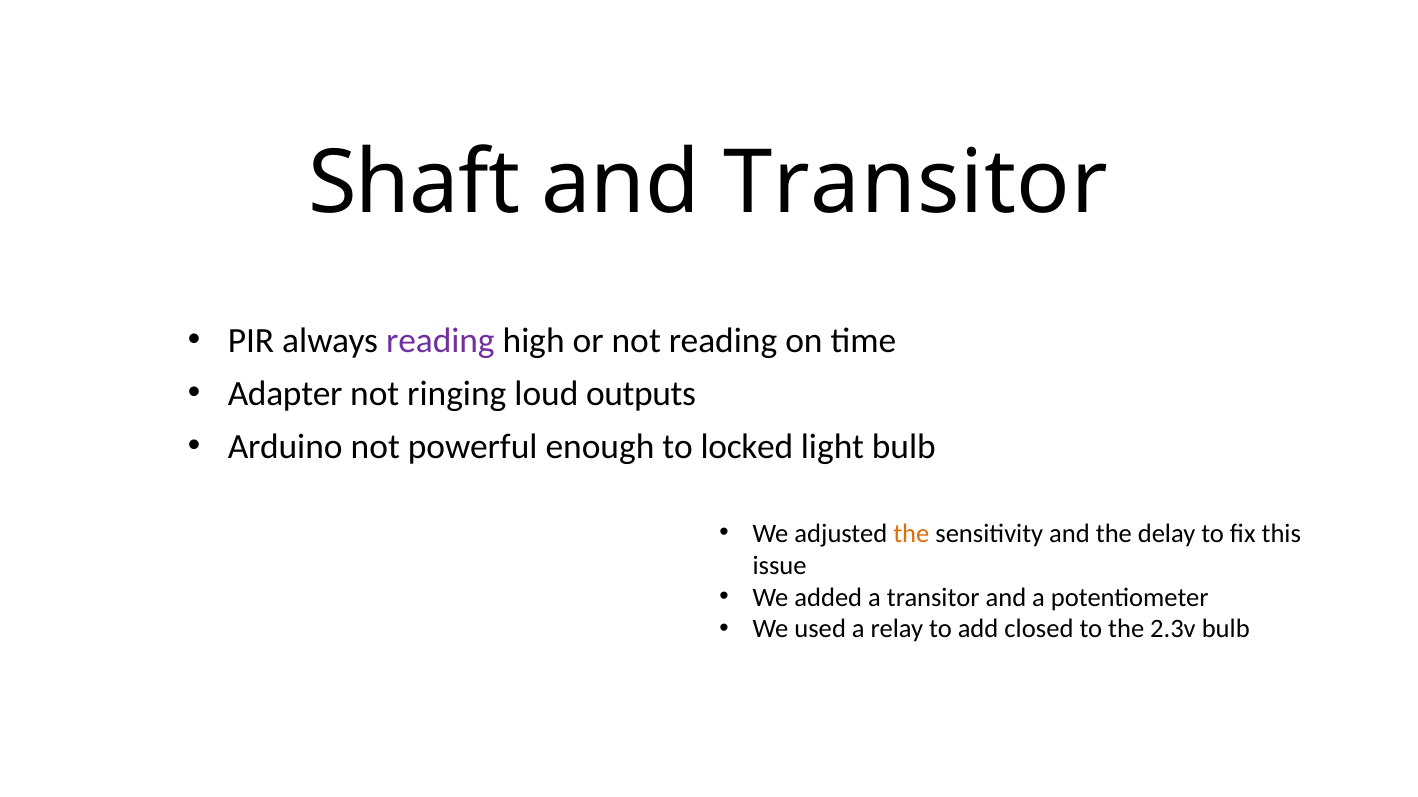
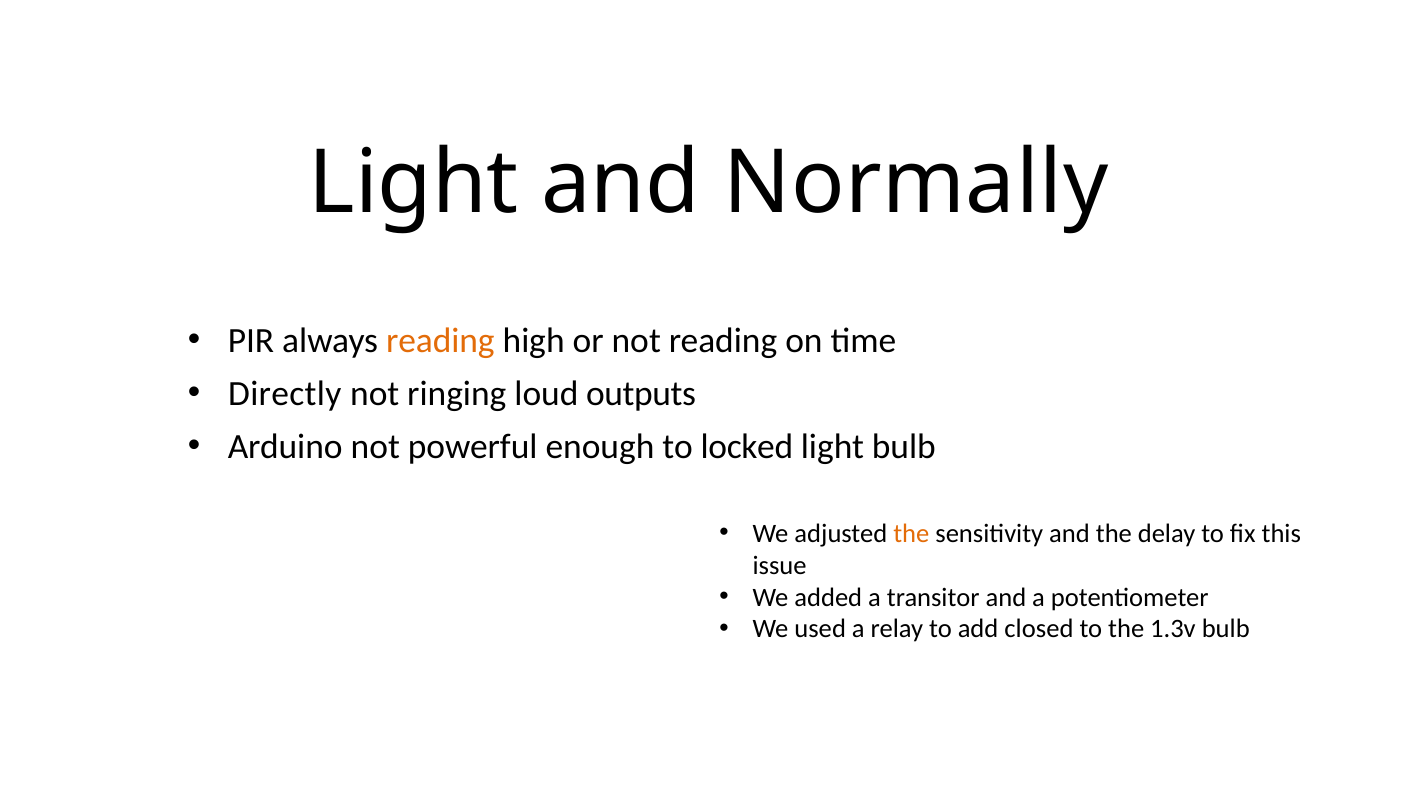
Shaft: Shaft -> Light (414, 183)
and Transitor: Transitor -> Normally (916, 183)
reading colour: purple -> orange (440, 341)
Adapter: Adapter -> Directly (285, 394)
2.3v: 2.3v -> 1.3v (1173, 630)
